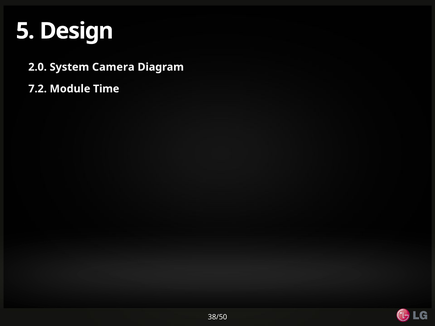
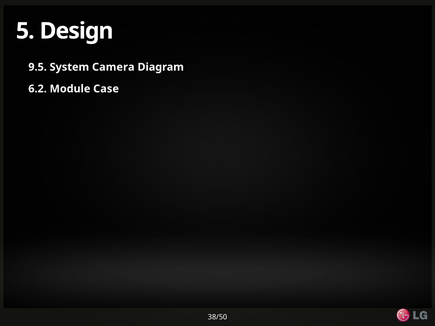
2.0: 2.0 -> 9.5 (38, 67)
7.2: 7.2 -> 6.2 (38, 89)
Time: Time -> Case (106, 89)
